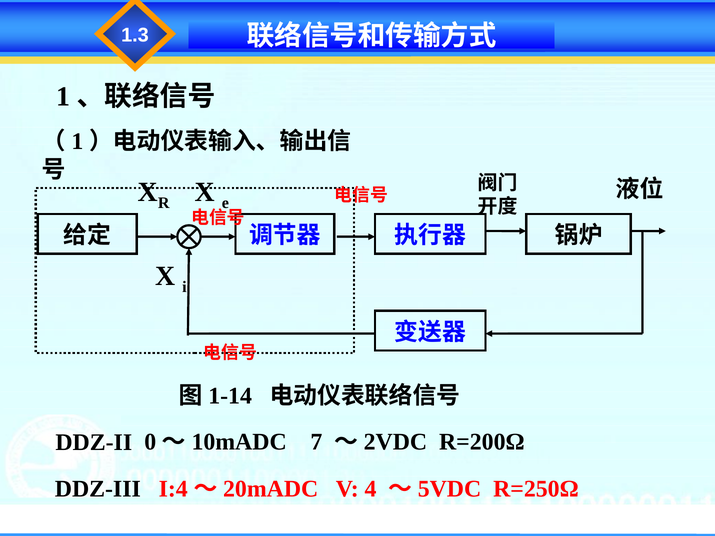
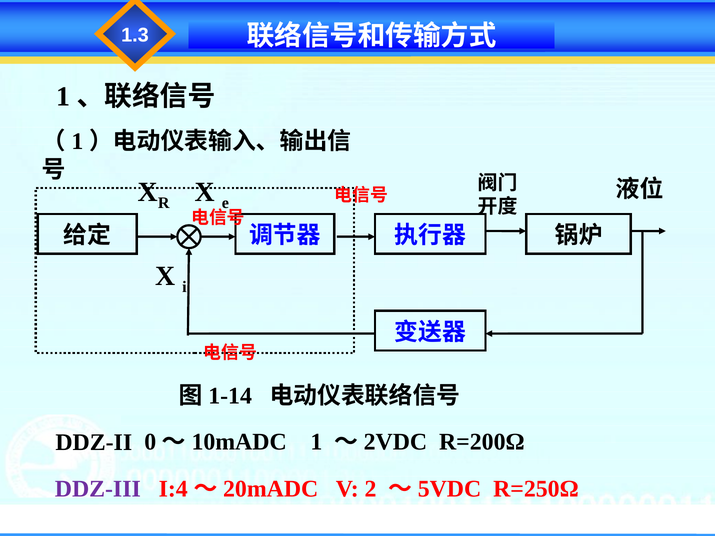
0～10mADC 7: 7 -> 1 (316, 442)
DDZ-III colour: black -> purple (98, 489)
4: 4 -> 2 (371, 489)
